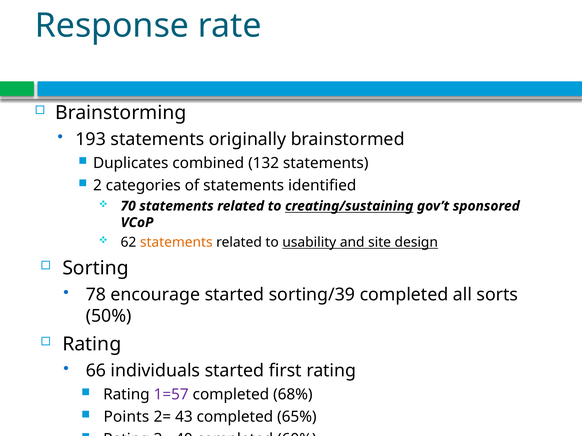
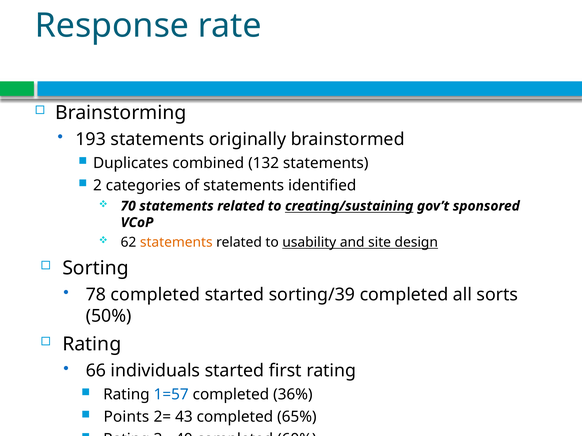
78 encourage: encourage -> completed (155, 295)
1=57 colour: purple -> blue (171, 395)
68%: 68% -> 36% (293, 395)
